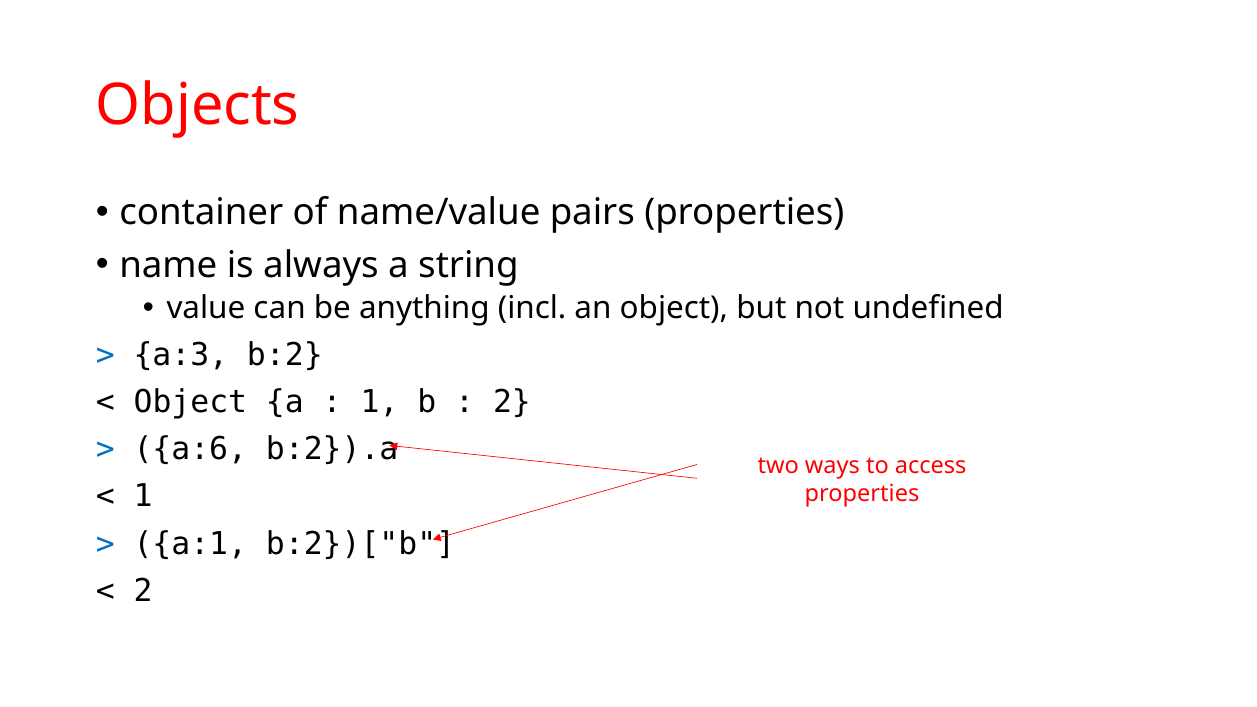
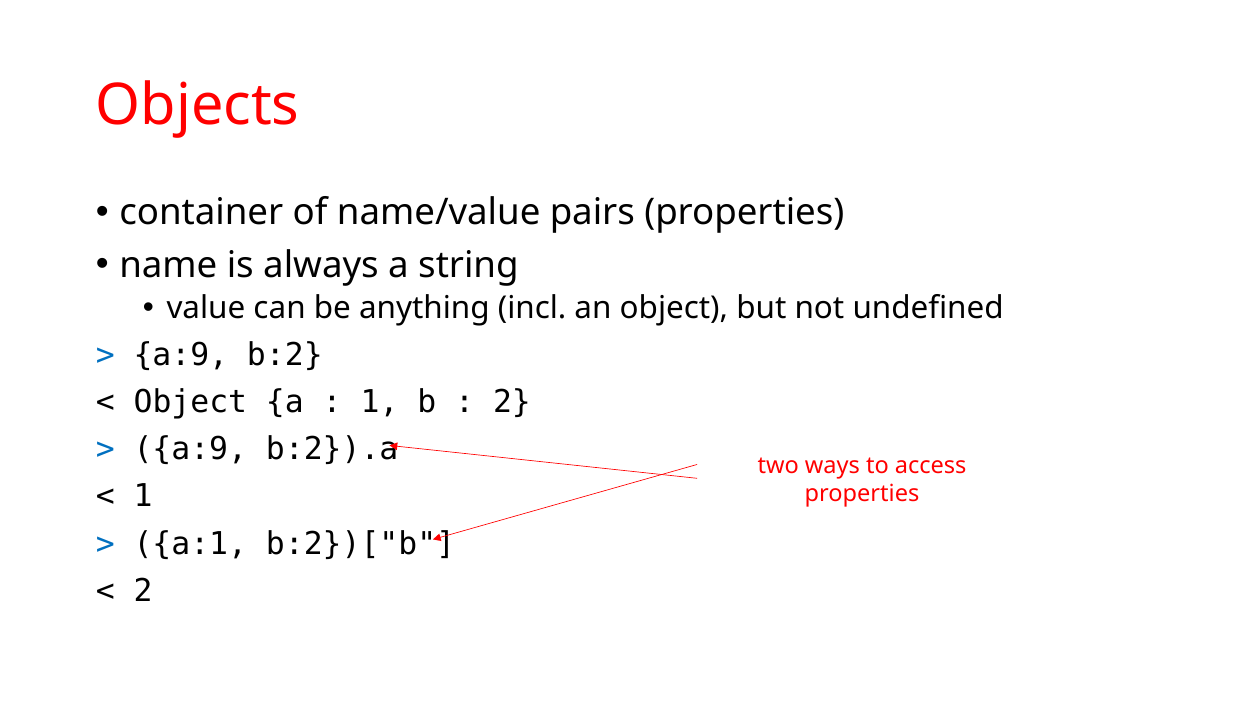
a:3: a:3 -> a:9 (181, 356)
a:6: a:6 -> a:9 (190, 450)
